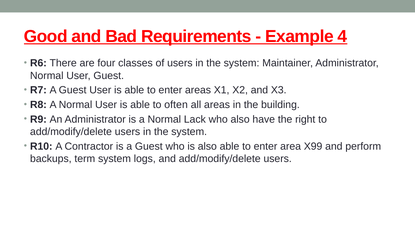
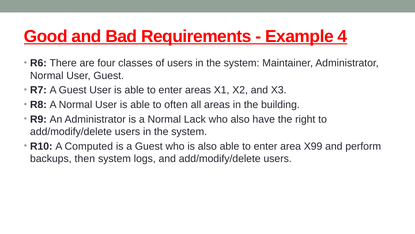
Contractor: Contractor -> Computed (89, 146)
term: term -> then (85, 158)
